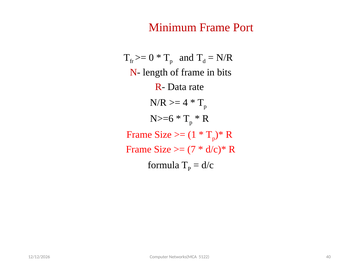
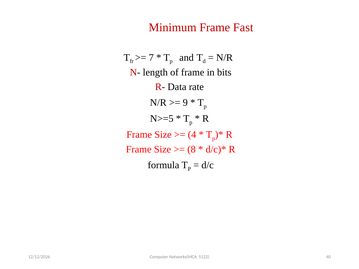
Port: Port -> Fast (243, 27)
0: 0 -> 7 (151, 58)
4: 4 -> 9 (185, 103)
N>=6: N>=6 -> N>=5 (162, 119)
1: 1 -> 4 (192, 135)
7: 7 -> 8 (192, 150)
